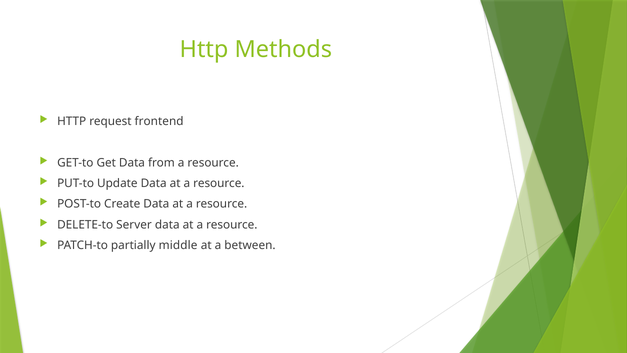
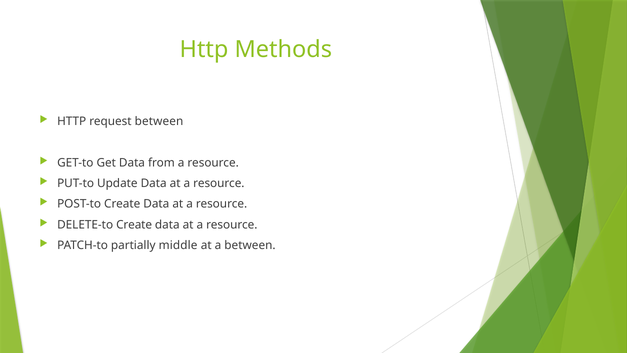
request frontend: frontend -> between (159, 121)
DELETE-to Server: Server -> Create (134, 225)
